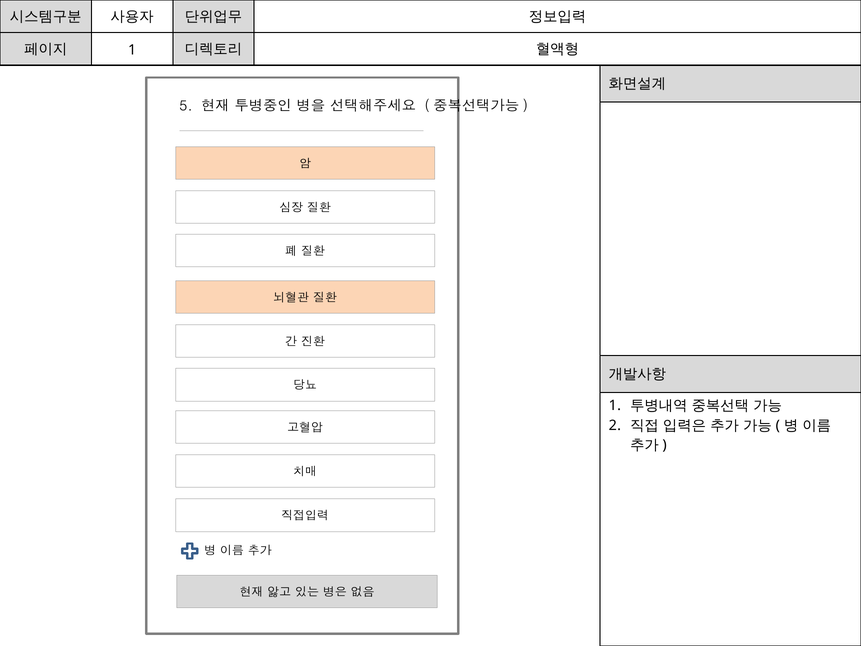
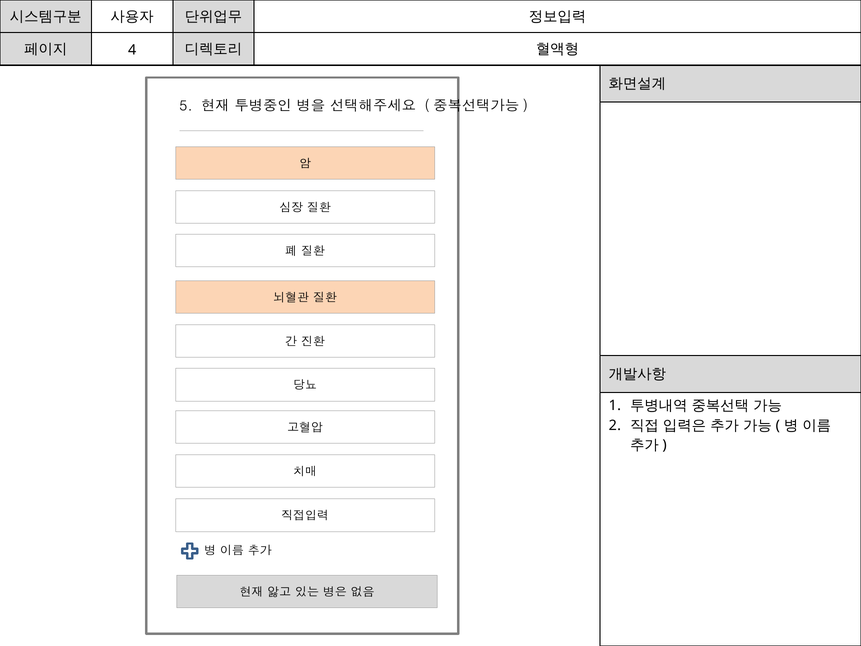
1: 1 -> 4 (132, 50)
